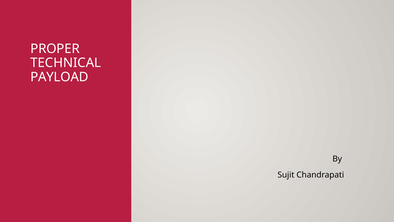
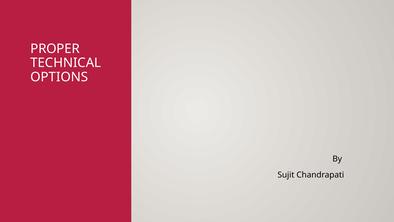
PAYLOAD: PAYLOAD -> OPTIONS (59, 77)
